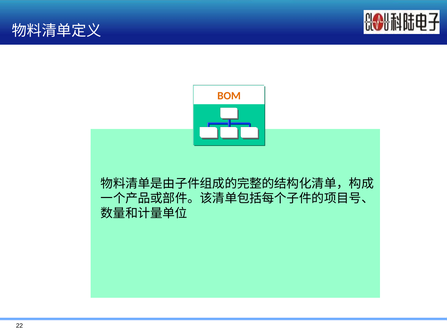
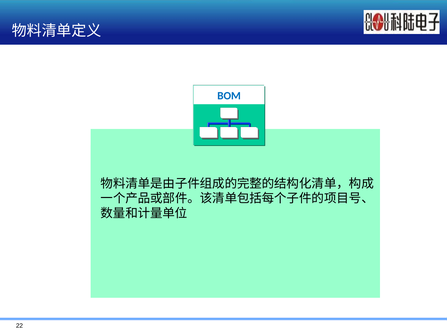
BOM colour: orange -> blue (229, 96)
